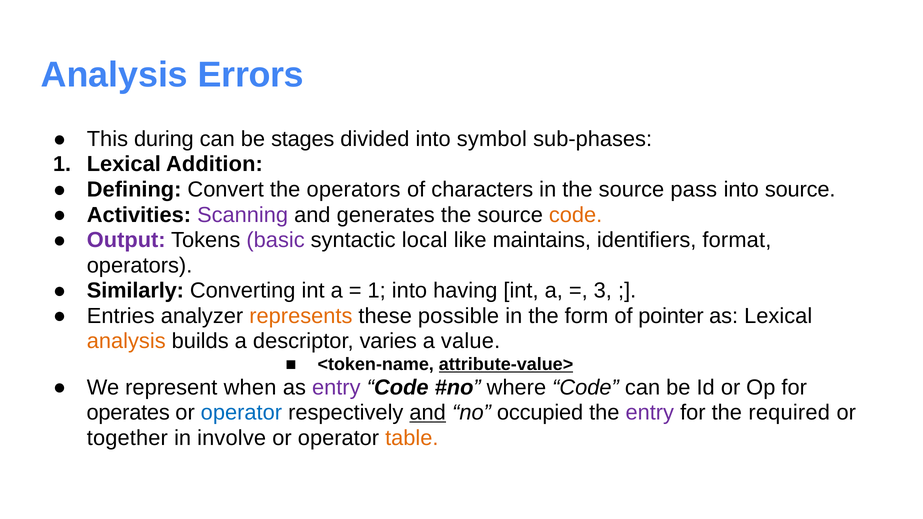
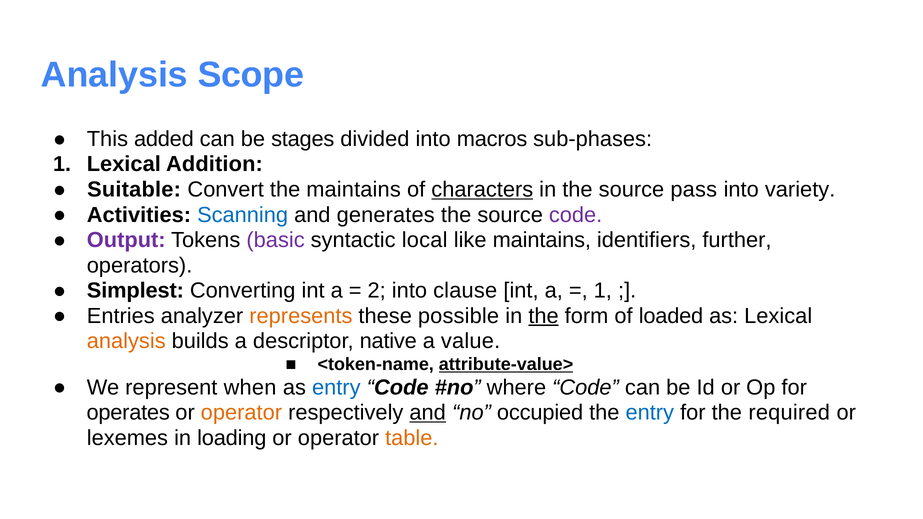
Errors: Errors -> Scope (251, 75)
during: during -> added (164, 139)
symbol: symbol -> macros (492, 139)
Defining: Defining -> Suitable (134, 190)
the operators: operators -> maintains (354, 190)
characters underline: none -> present (482, 190)
into source: source -> variety (800, 190)
Scanning colour: purple -> blue (243, 215)
code colour: orange -> purple (576, 215)
format: format -> further (737, 240)
Similarly: Similarly -> Simplest (135, 291)
1: 1 -> 2 (377, 291)
having: having -> clause (465, 291)
3: 3 -> 1 (603, 291)
the underline: none -> present (544, 316)
pointer: pointer -> loaded (671, 316)
varies: varies -> native (388, 341)
entry colour: purple -> blue (336, 388)
operator colour: blue -> orange (241, 413)
entry colour: purple -> blue (650, 413)
together: together -> lexemes (127, 438)
involve: involve -> loading (232, 438)
